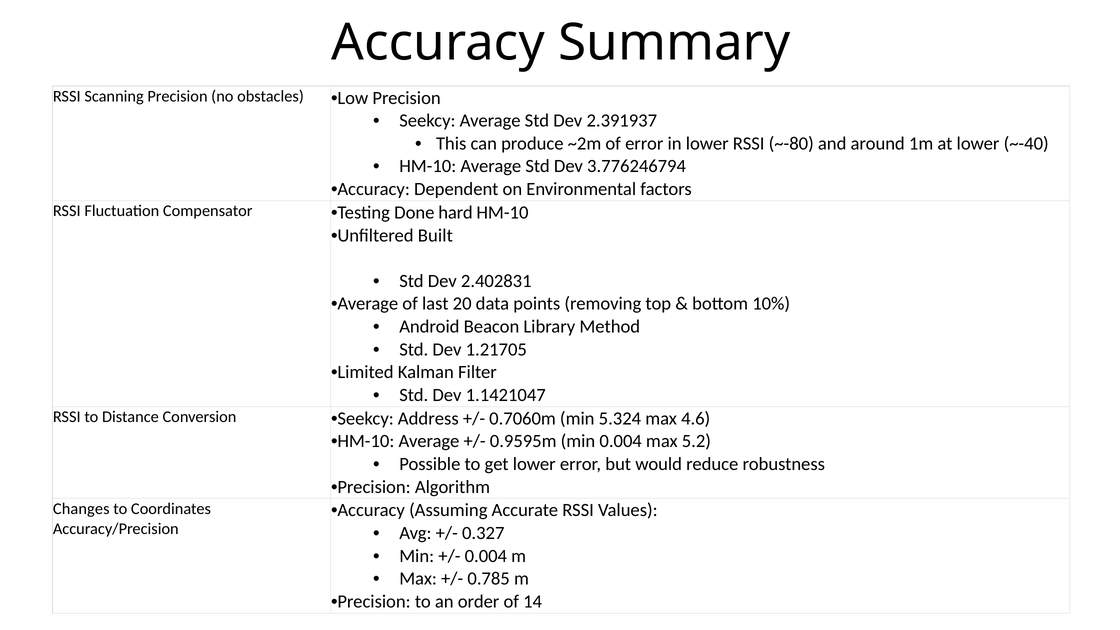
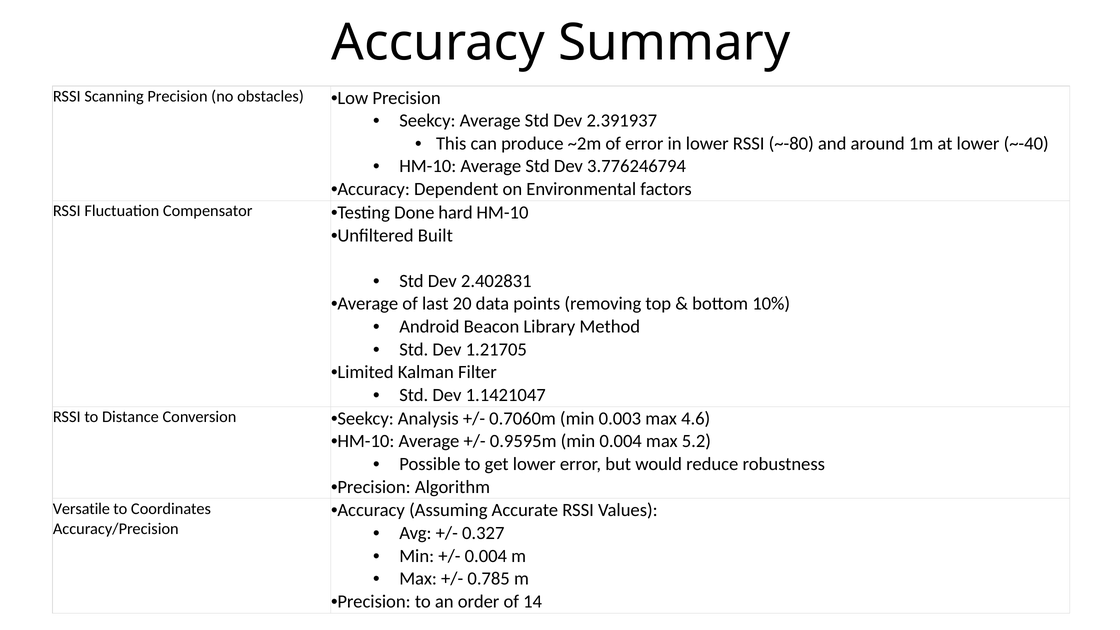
Address: Address -> Analysis (428, 418)
5.324: 5.324 -> 0.003 (620, 418)
Changes: Changes -> Versatile (81, 509)
